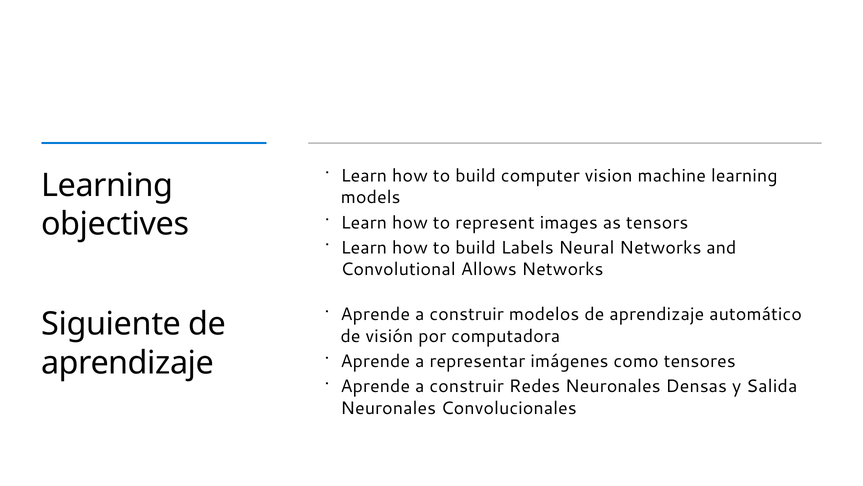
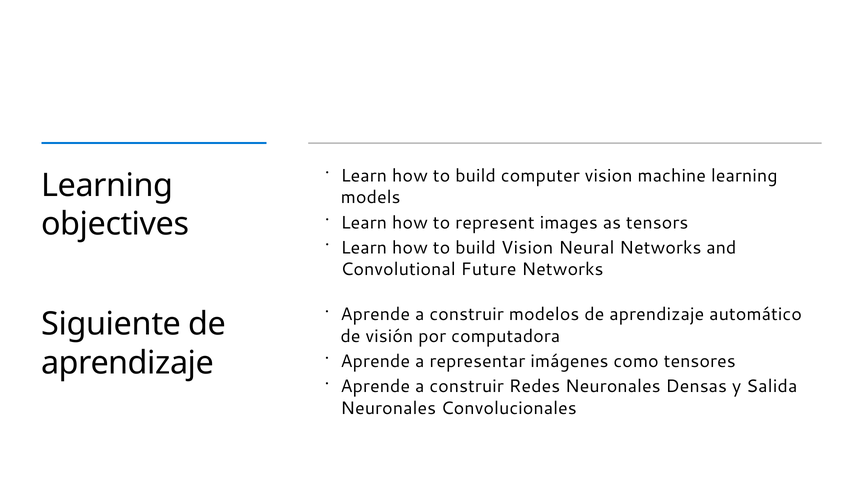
build Labels: Labels -> Vision (527, 247)
Allows: Allows -> Future (489, 269)
